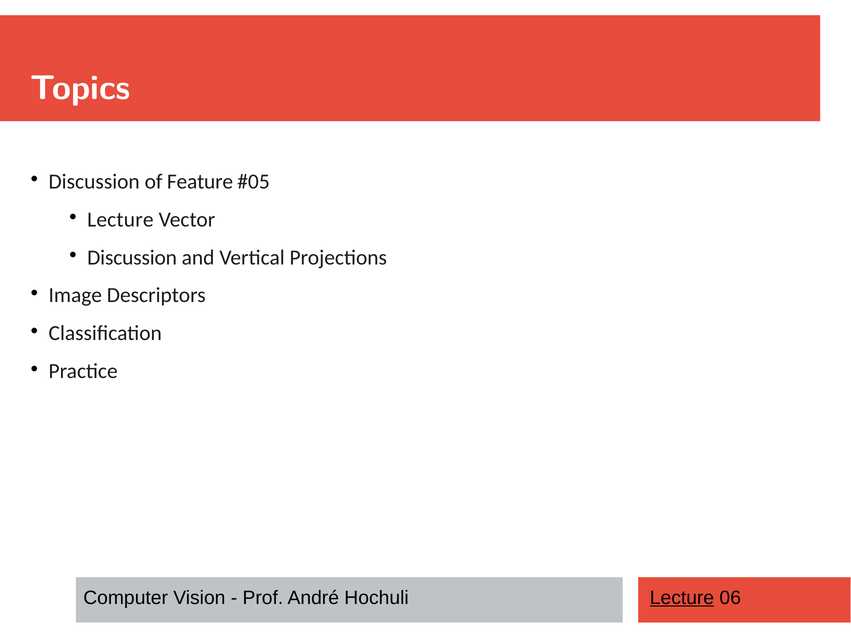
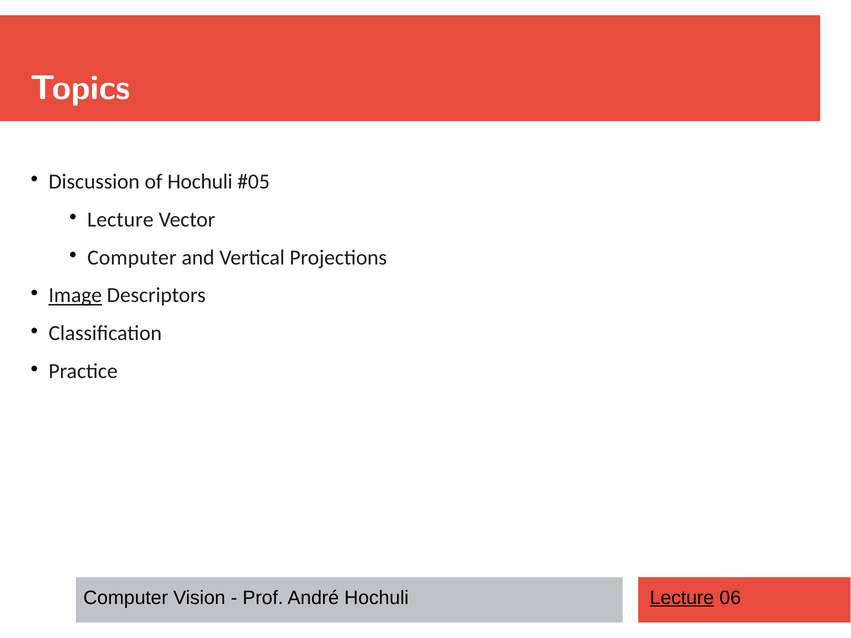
of Feature: Feature -> Hochuli (200, 182)
Discussion: Discussion -> Computer (132, 258)
Image underline: none -> present (75, 295)
